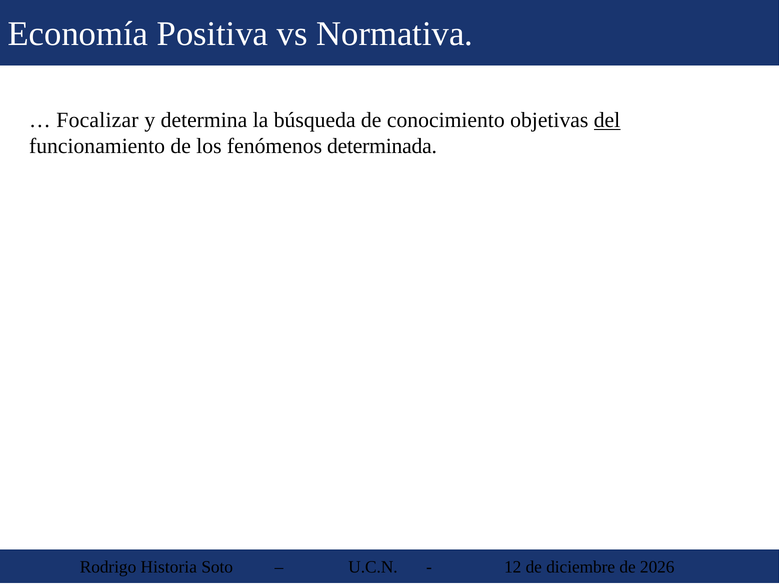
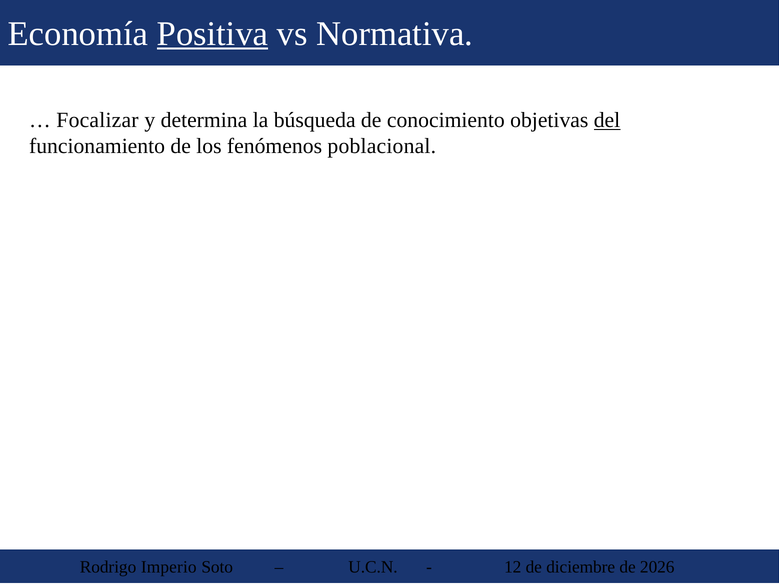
Positiva underline: none -> present (212, 34)
determinada: determinada -> poblacional (382, 146)
Historia: Historia -> Imperio (169, 568)
